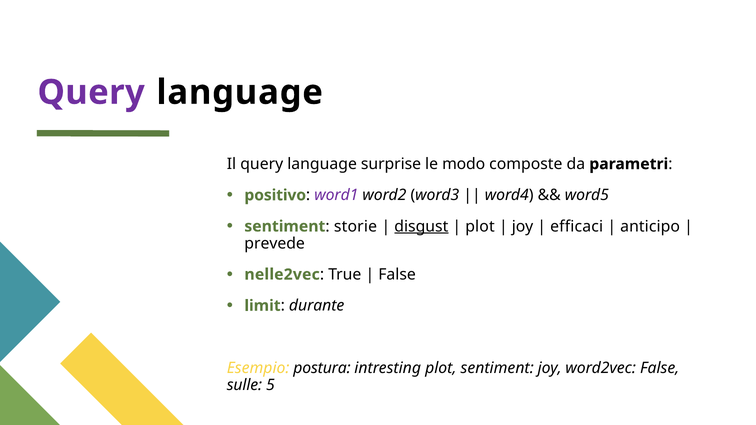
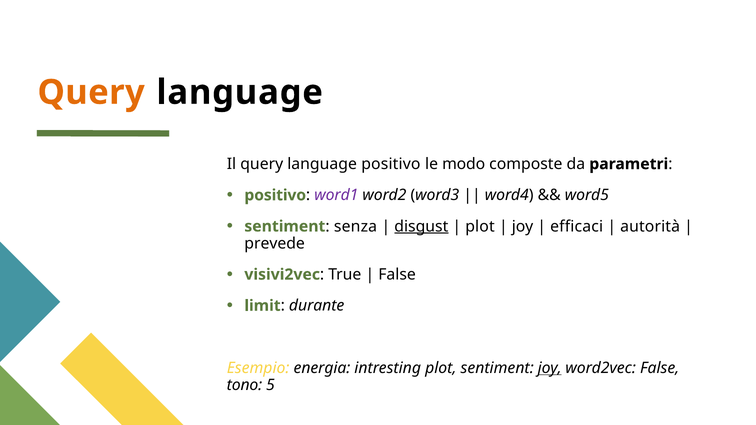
Query colour: purple -> orange (91, 92)
language surprise: surprise -> positivo (391, 164)
storie: storie -> senza (356, 226)
anticipo: anticipo -> autorità (650, 226)
nelle2vec: nelle2vec -> visivi2vec (282, 275)
postura: postura -> energia (322, 368)
joy underline: none -> present (550, 368)
sulle: sulle -> tono (244, 385)
